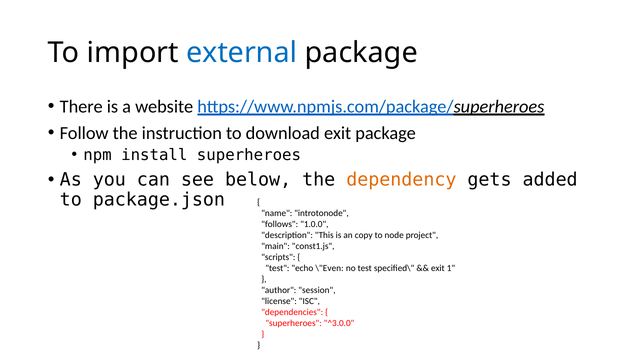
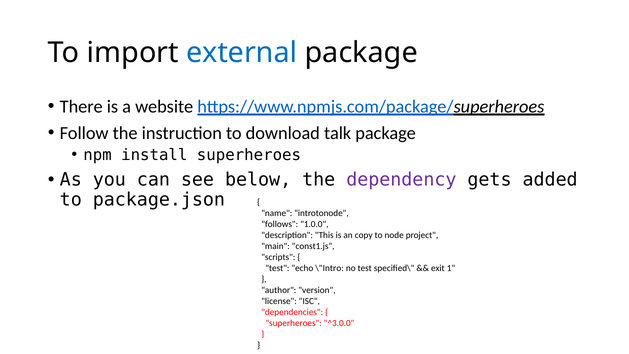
download exit: exit -> talk (338, 133)
dependency colour: orange -> purple (401, 180)
\"Even: \"Even -> \"Intro (330, 268)
session: session -> version (317, 290)
